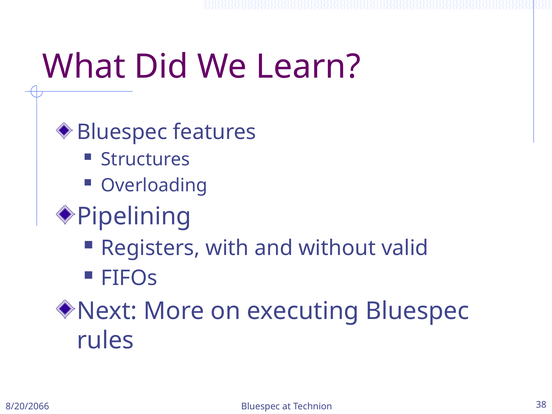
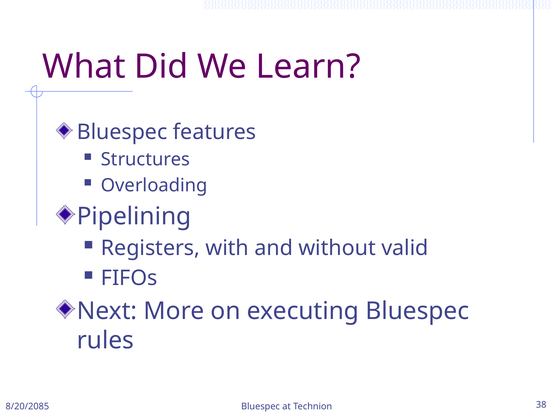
8/20/2066: 8/20/2066 -> 8/20/2085 (27, 406)
